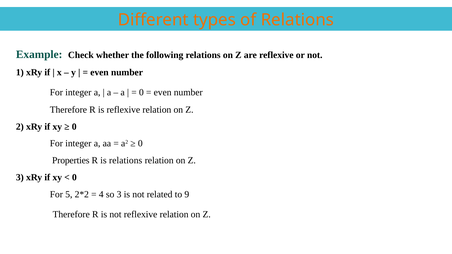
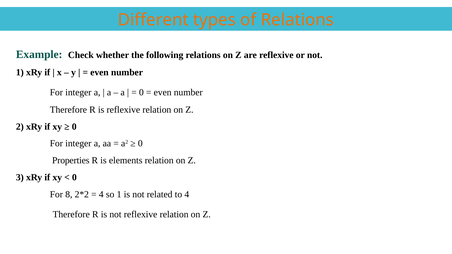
is relations: relations -> elements (126, 161)
5: 5 -> 8 (69, 194)
so 3: 3 -> 1 (119, 194)
to 9: 9 -> 4 (187, 194)
